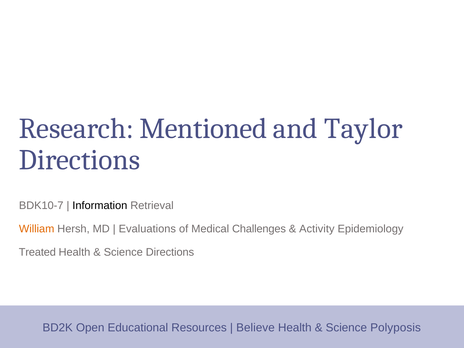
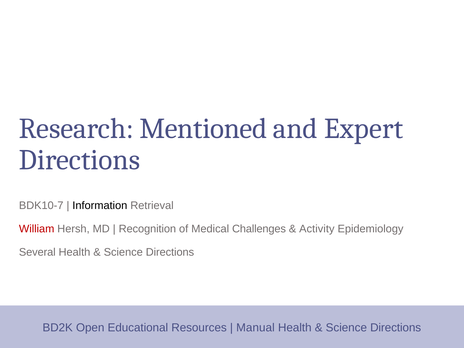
Taylor: Taylor -> Expert (364, 129)
William colour: orange -> red (37, 229)
Evaluations: Evaluations -> Recognition (147, 229)
Treated: Treated -> Several (37, 252)
Believe: Believe -> Manual (255, 328)
Polyposis: Polyposis -> Directions (396, 328)
